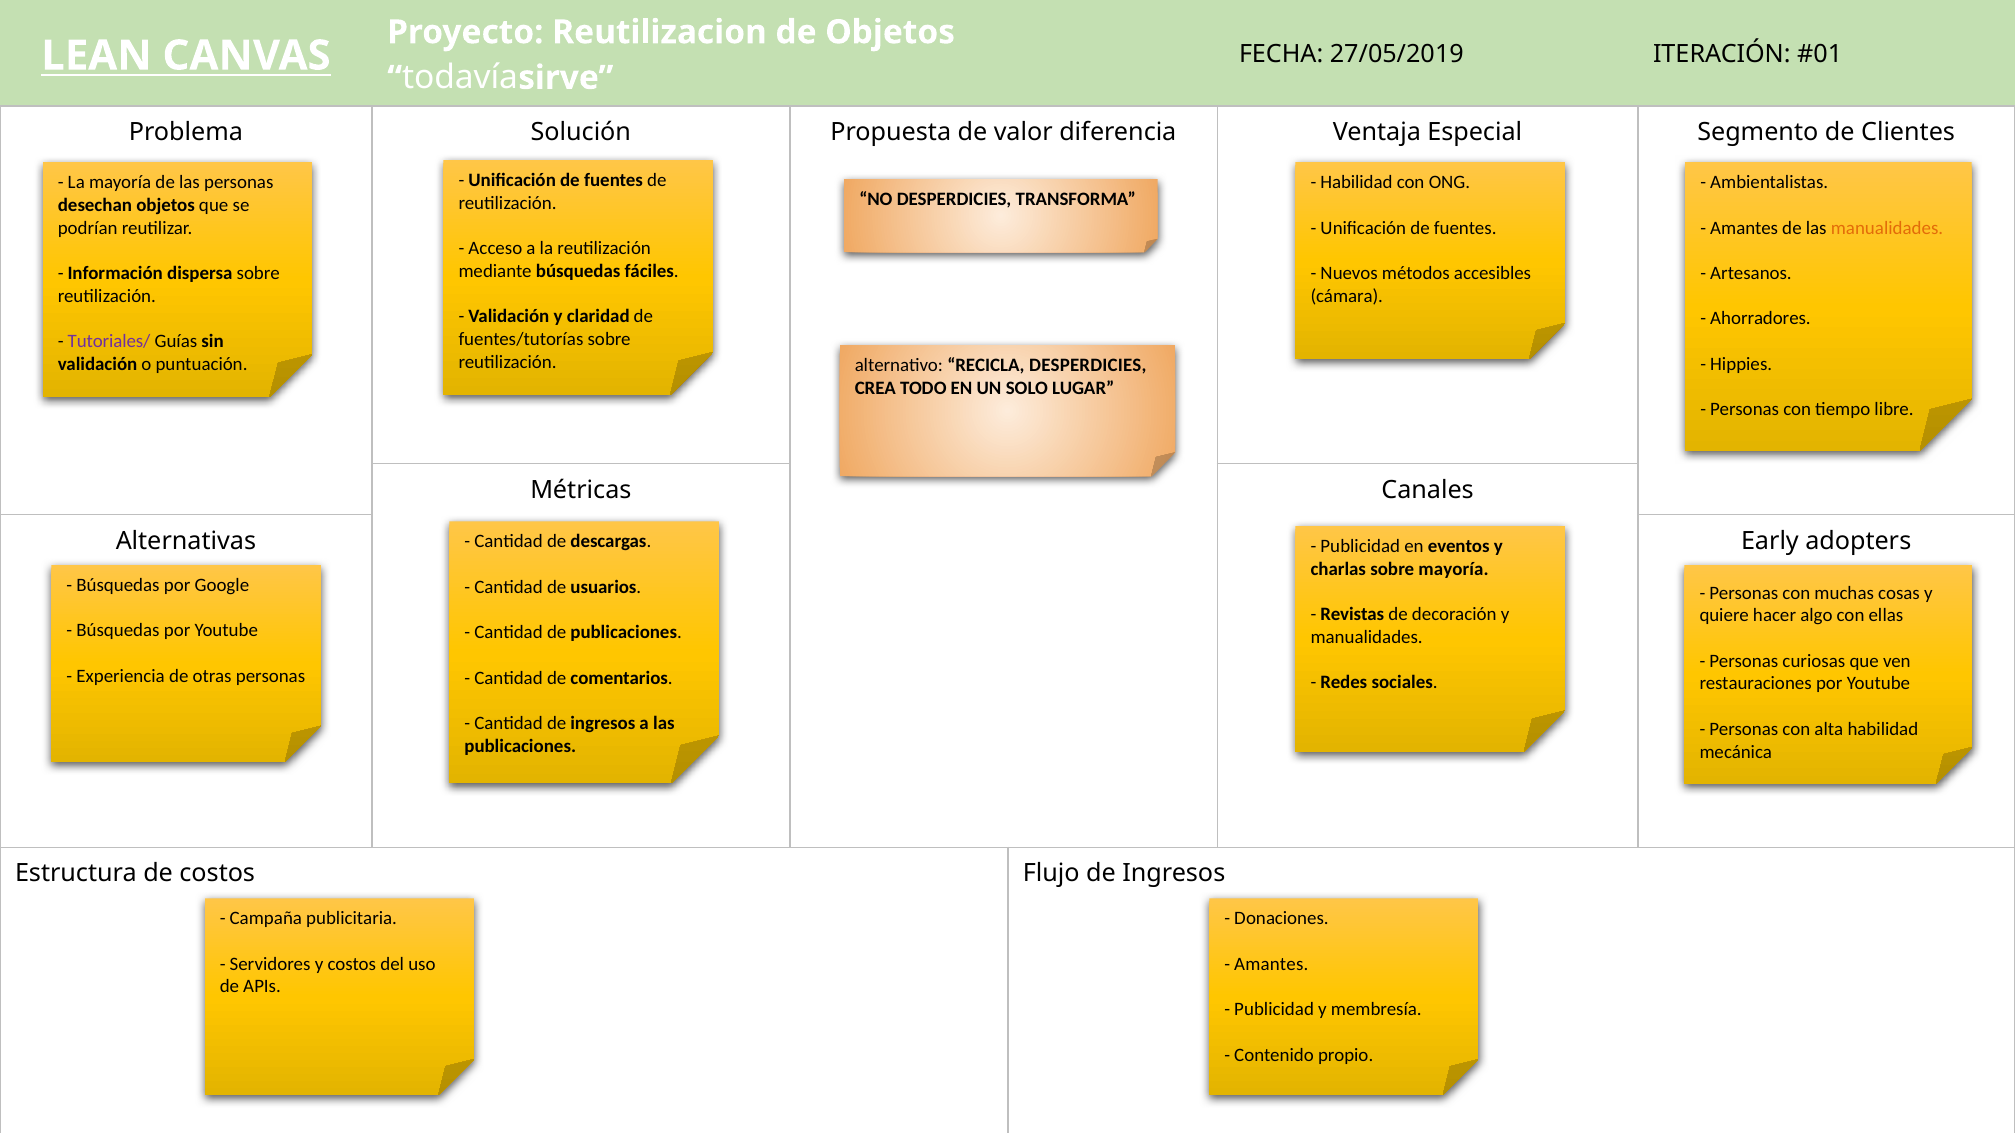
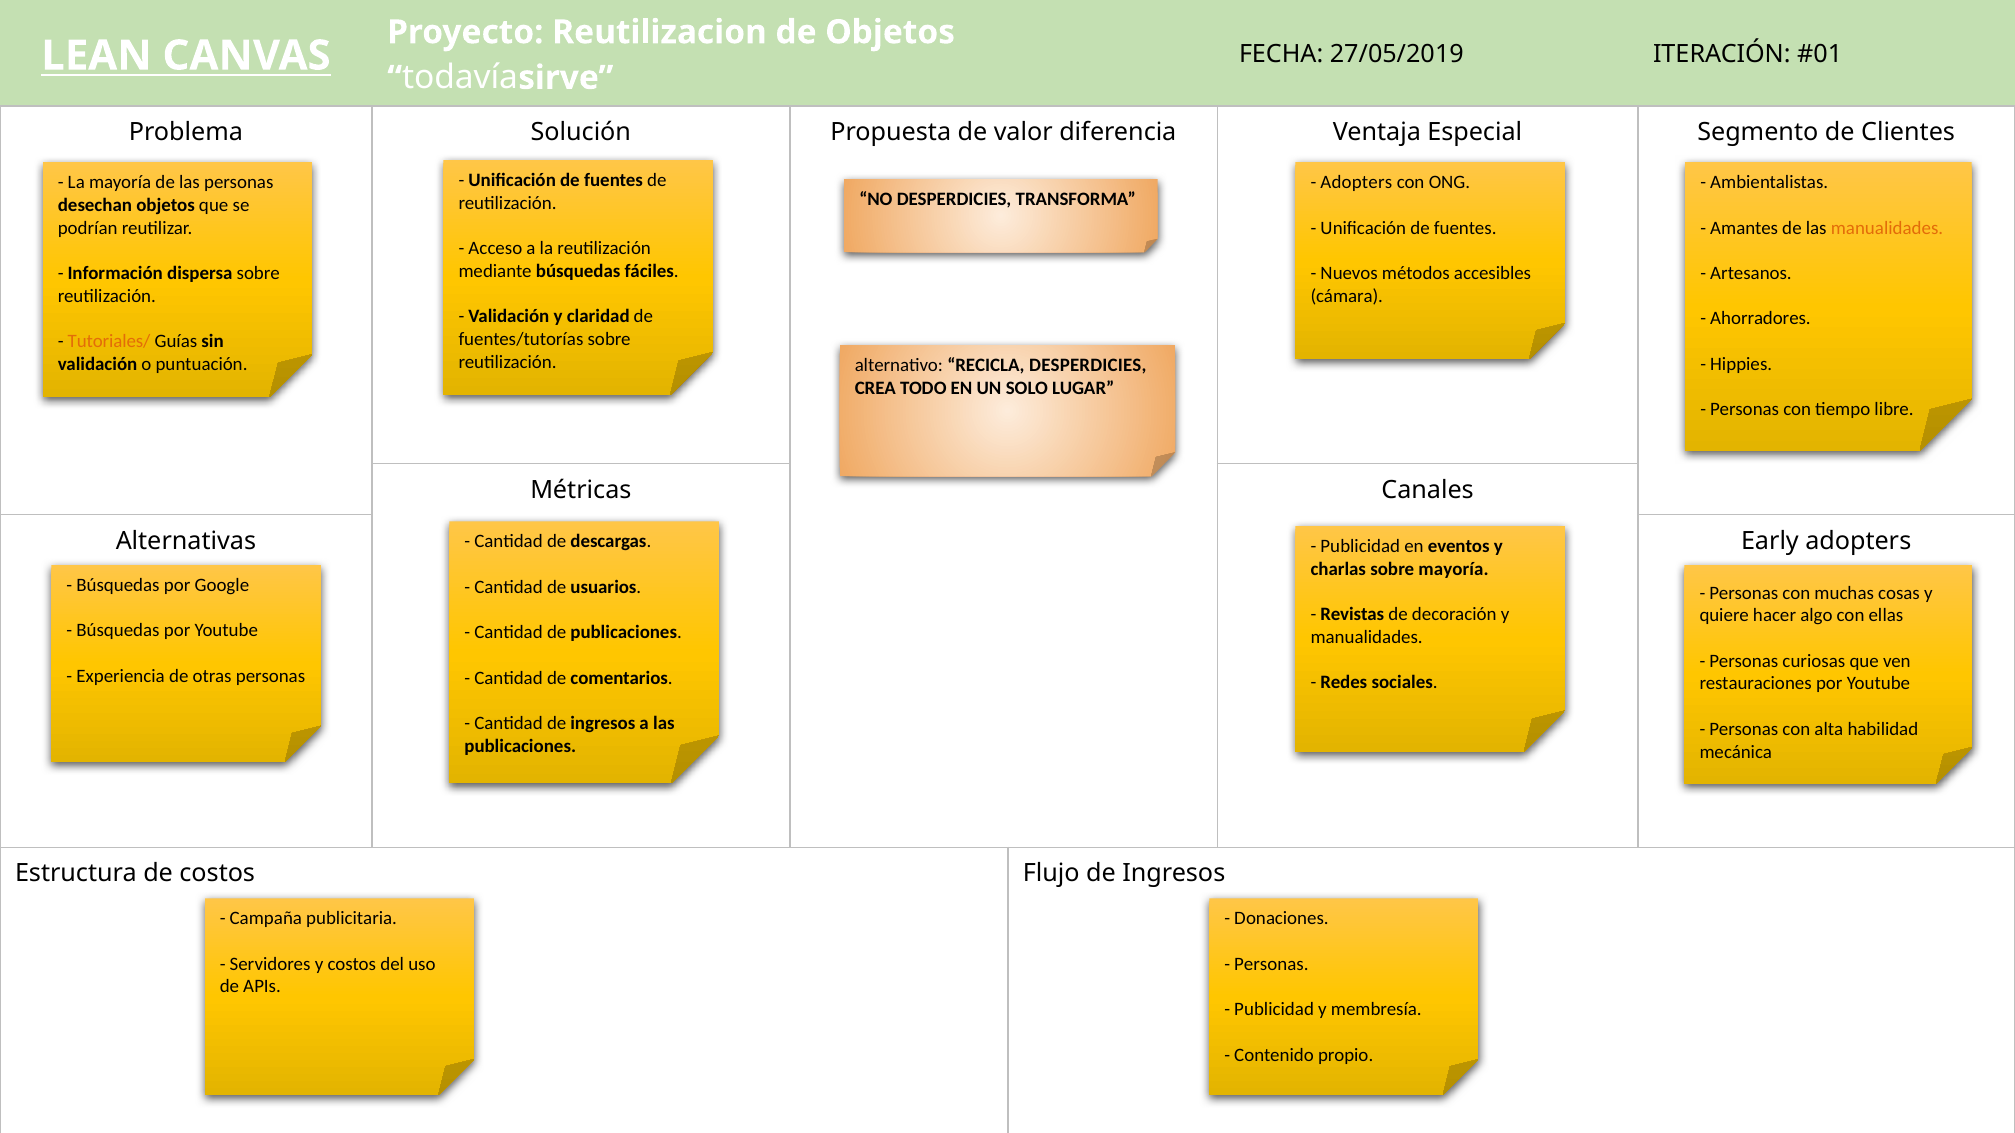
Habilidad: Habilidad -> Adopters (1356, 183)
Tutoriales/ colour: purple -> orange (109, 342)
Amantes: Amantes -> Personas (1271, 964)
